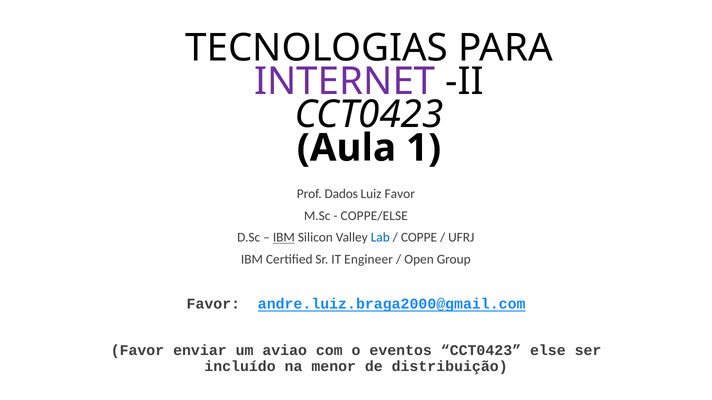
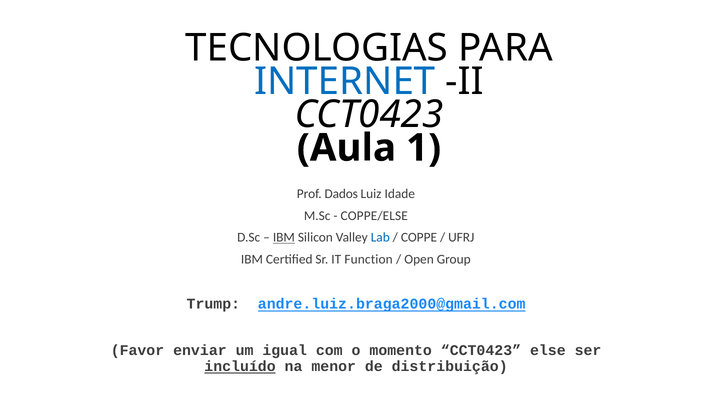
INTERNET colour: purple -> blue (345, 82)
Luiz Favor: Favor -> Idade (400, 194)
Engineer: Engineer -> Function (369, 260)
Favor: Favor -> Trump (213, 304)
aviao: aviao -> igual (285, 351)
eventos: eventos -> momento (401, 351)
incluído underline: none -> present (240, 367)
